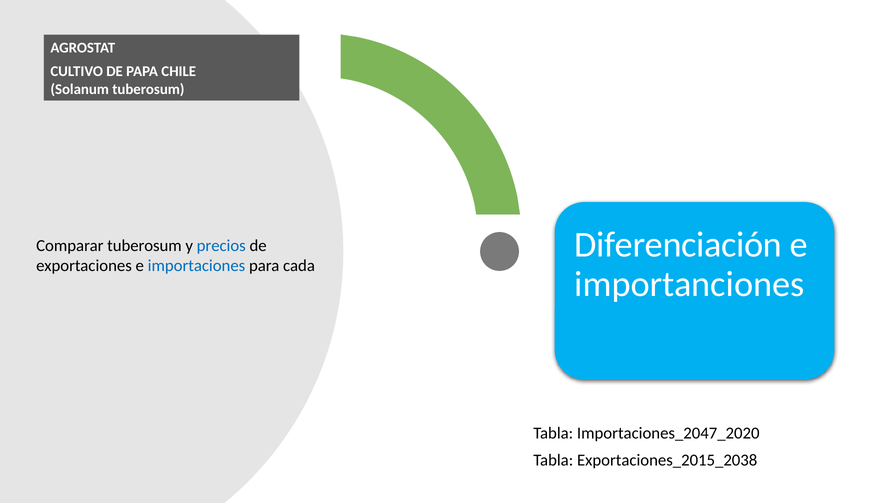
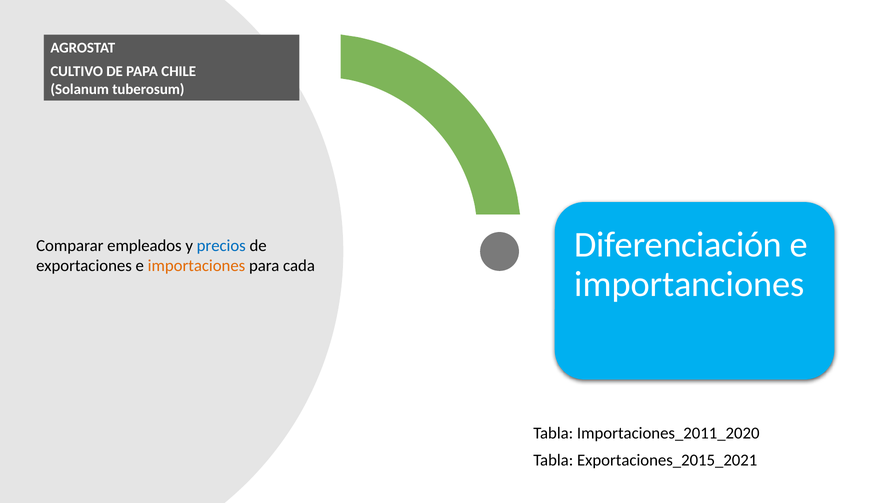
Comparar tuberosum: tuberosum -> empleados (144, 245)
importaciones colour: blue -> orange (197, 266)
Importaciones_2047_2020: Importaciones_2047_2020 -> Importaciones_2011_2020 (668, 433)
Exportaciones_2015_2038: Exportaciones_2015_2038 -> Exportaciones_2015_2021 (667, 460)
